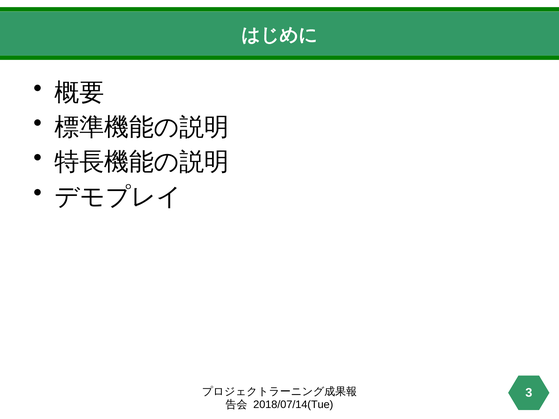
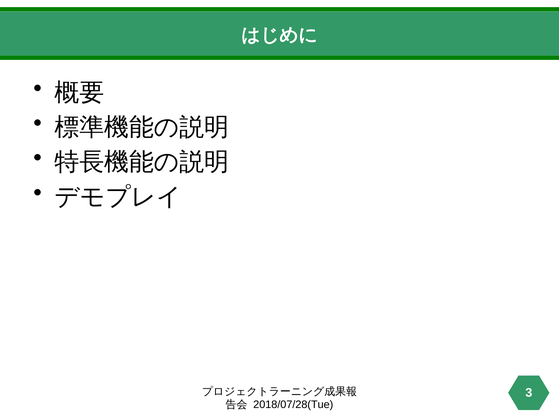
2018/07/14(Tue: 2018/07/14(Tue -> 2018/07/28(Tue (293, 405)
